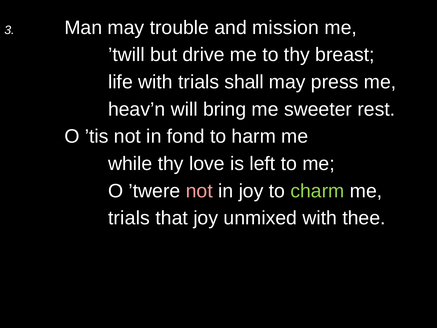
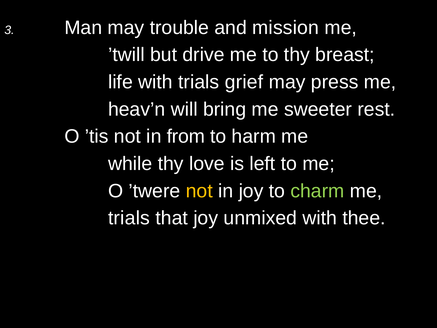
shall: shall -> grief (244, 82)
fond: fond -> from (186, 136)
not colour: pink -> yellow (199, 191)
